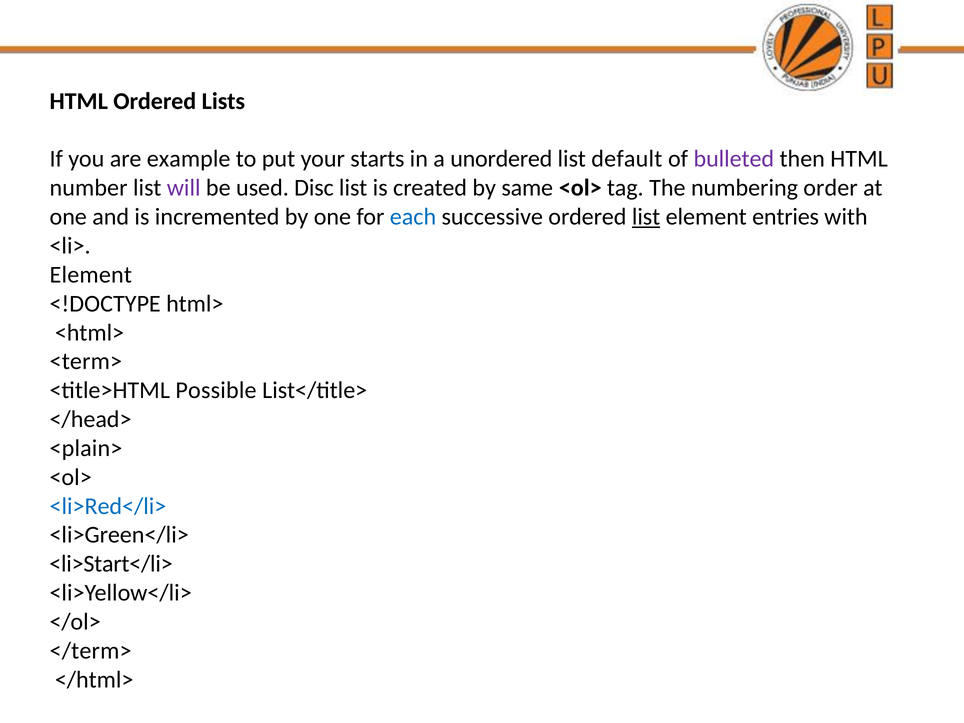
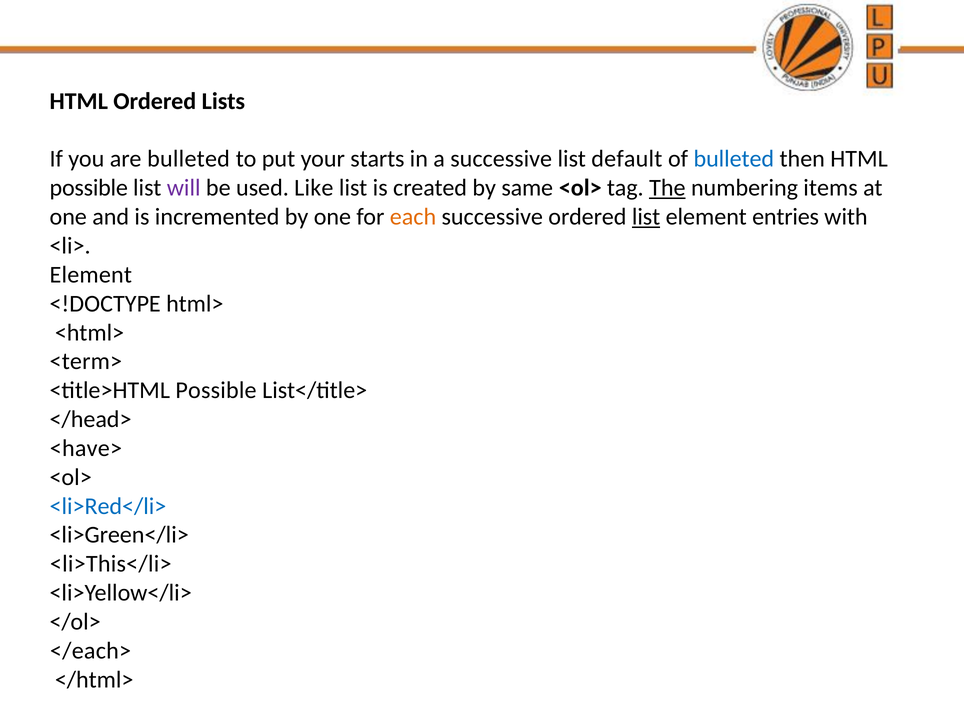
are example: example -> bulleted (189, 159)
a unordered: unordered -> successive (501, 159)
bulleted colour: purple -> blue (734, 159)
number: number -> possible (89, 188)
Disc: Disc -> Like (314, 188)
The underline: none -> present (667, 188)
order: order -> items (831, 188)
each colour: blue -> orange (413, 217)
<plain>: <plain> -> <have> (86, 448)
<li>Start</li>: <li>Start</li> -> <li>This</li> (111, 564)
</term>: </term> -> </each> (91, 651)
